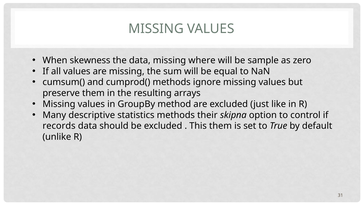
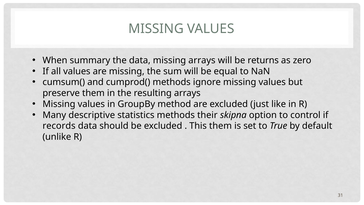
skewness: skewness -> summary (90, 60)
missing where: where -> arrays (202, 60)
sample: sample -> returns (263, 60)
